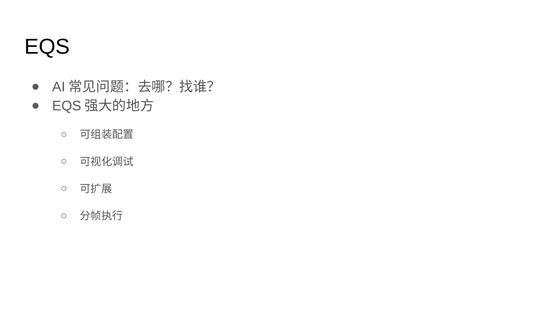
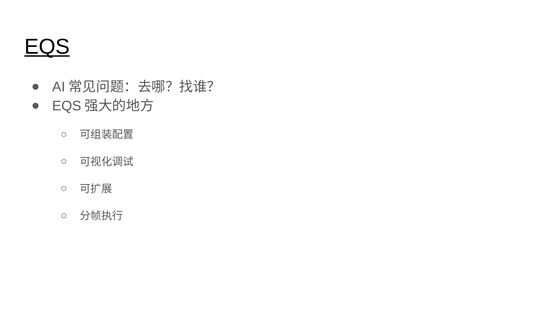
EQS underline: none -> present (47, 47)
